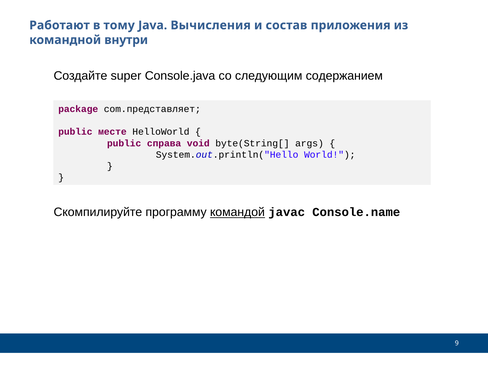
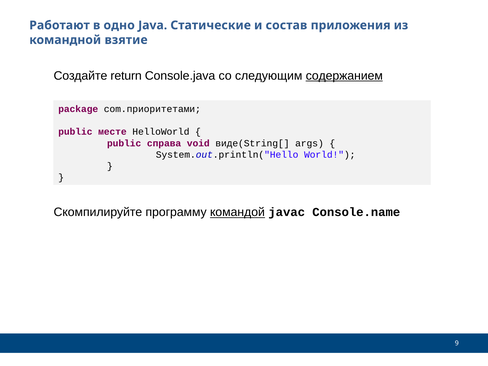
тому: тому -> одно (119, 25)
Вычисления: Вычисления -> Статические (211, 25)
внутри: внутри -> взятие (126, 40)
super: super -> return (126, 76)
содержанием underline: none -> present (344, 76)
com.представляет: com.представляет -> com.приоритетами (152, 109)
byte(String[: byte(String[ -> виде(String[ (252, 143)
